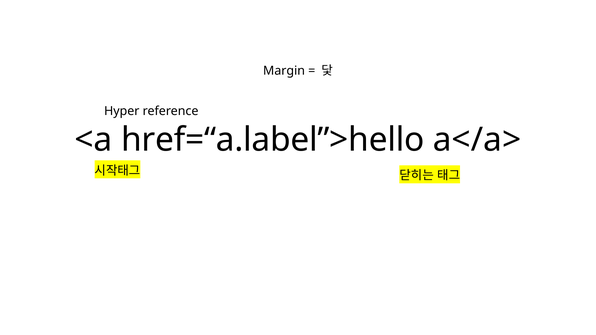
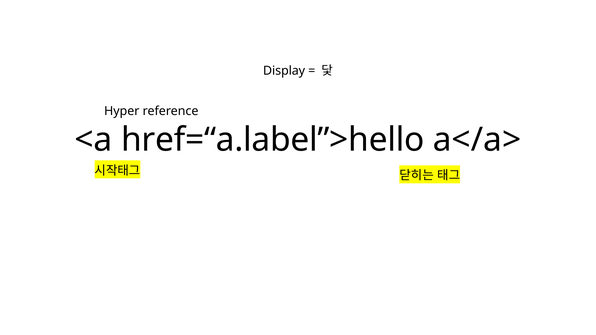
Margin: Margin -> Display (284, 71)
